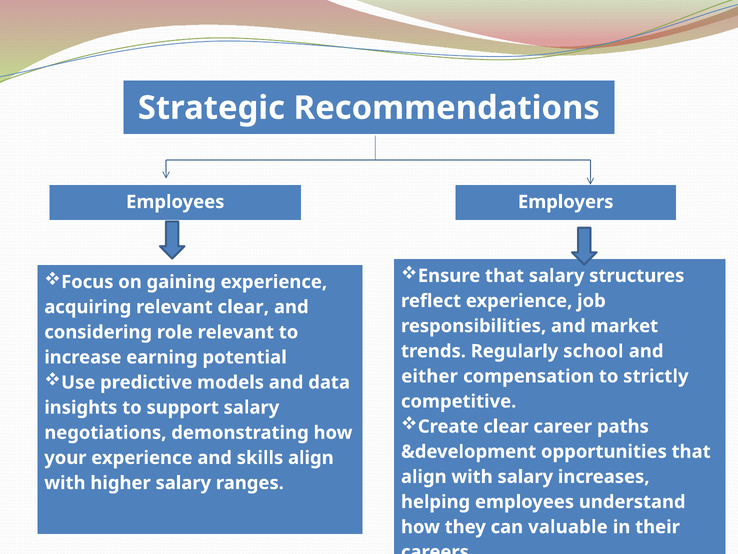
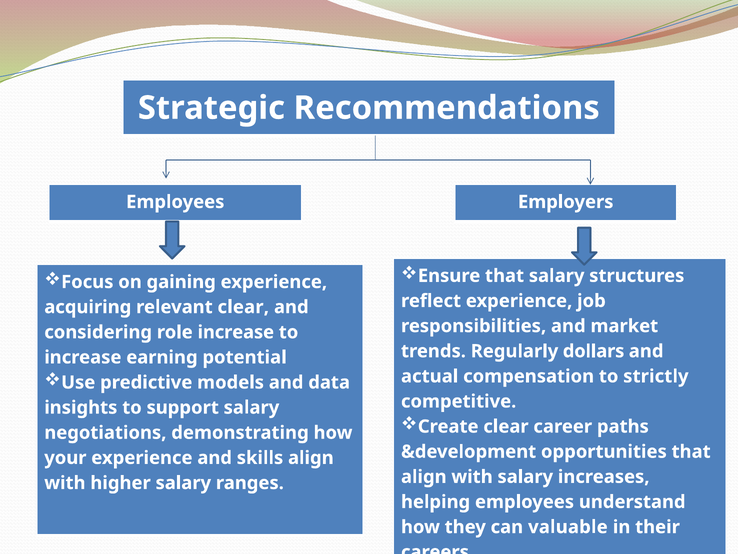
role relevant: relevant -> increase (236, 332)
school: school -> dollars (594, 351)
either: either -> actual (430, 376)
